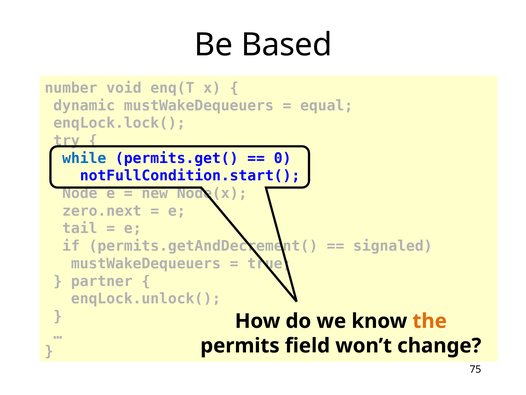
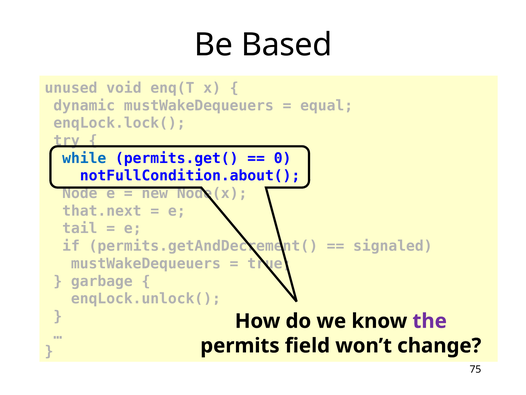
number: number -> unused (71, 88)
notFullCondition.start(: notFullCondition.start( -> notFullCondition.about( (190, 176)
zero.next: zero.next -> that.next (102, 211)
partner: partner -> garbage (102, 281)
the colour: orange -> purple (430, 321)
